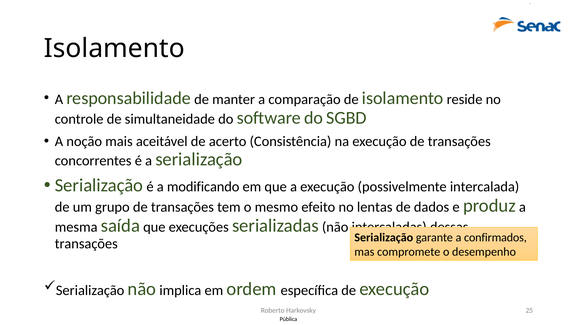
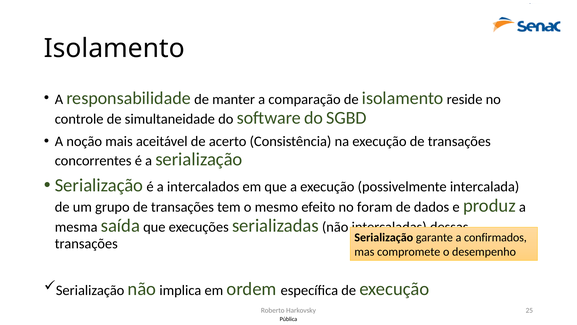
modificando: modificando -> intercalados (203, 187)
lentas: lentas -> foram (375, 207)
